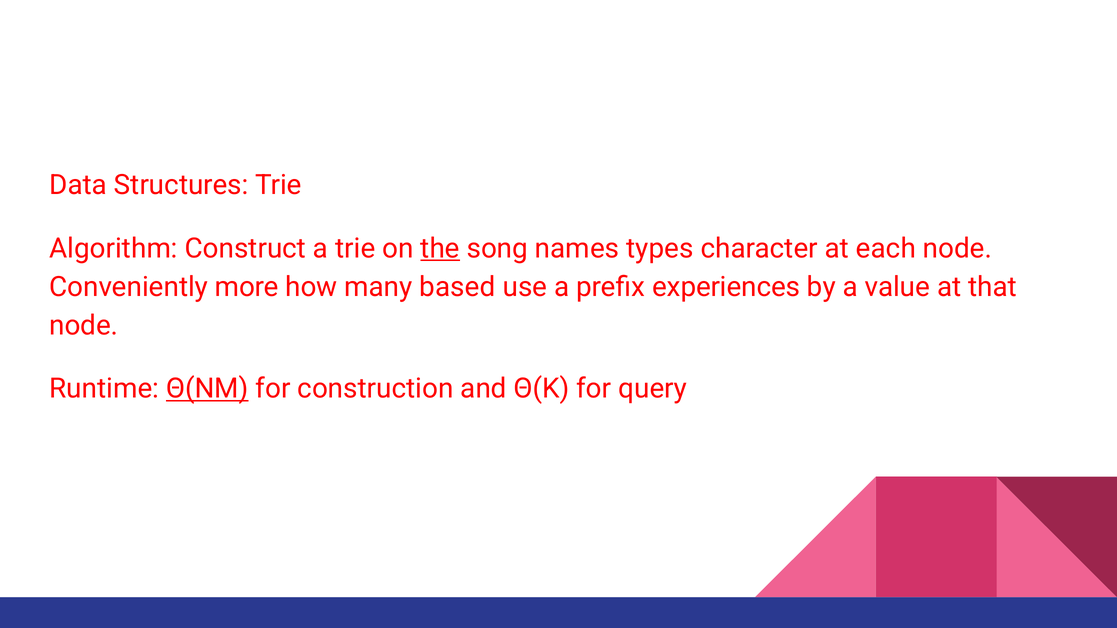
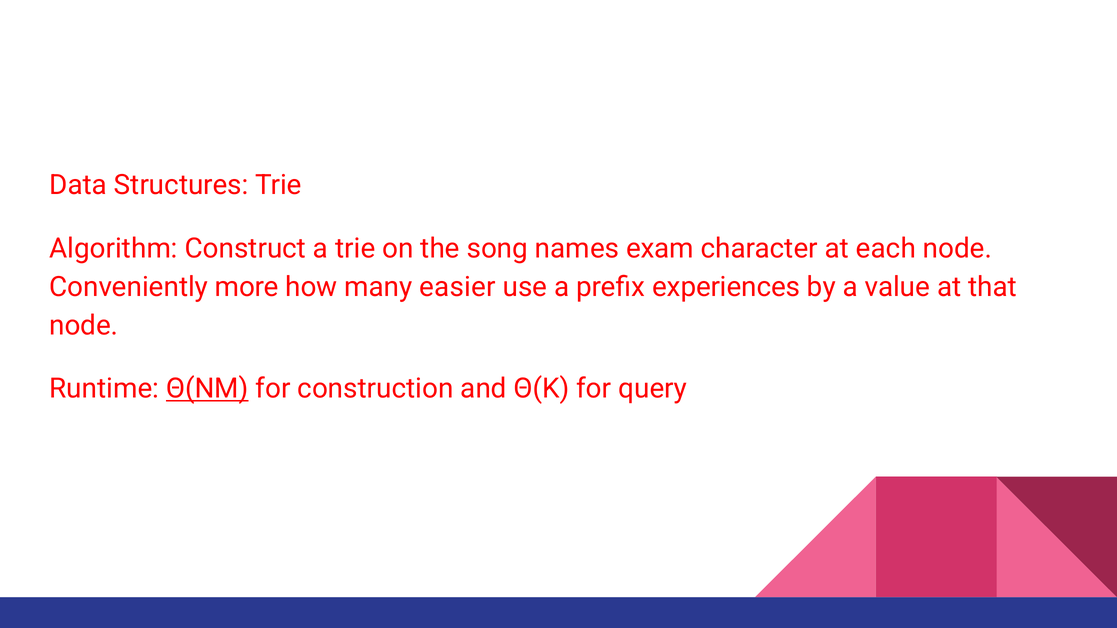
the underline: present -> none (440, 248)
types: types -> exam (660, 248)
based: based -> easier (457, 287)
